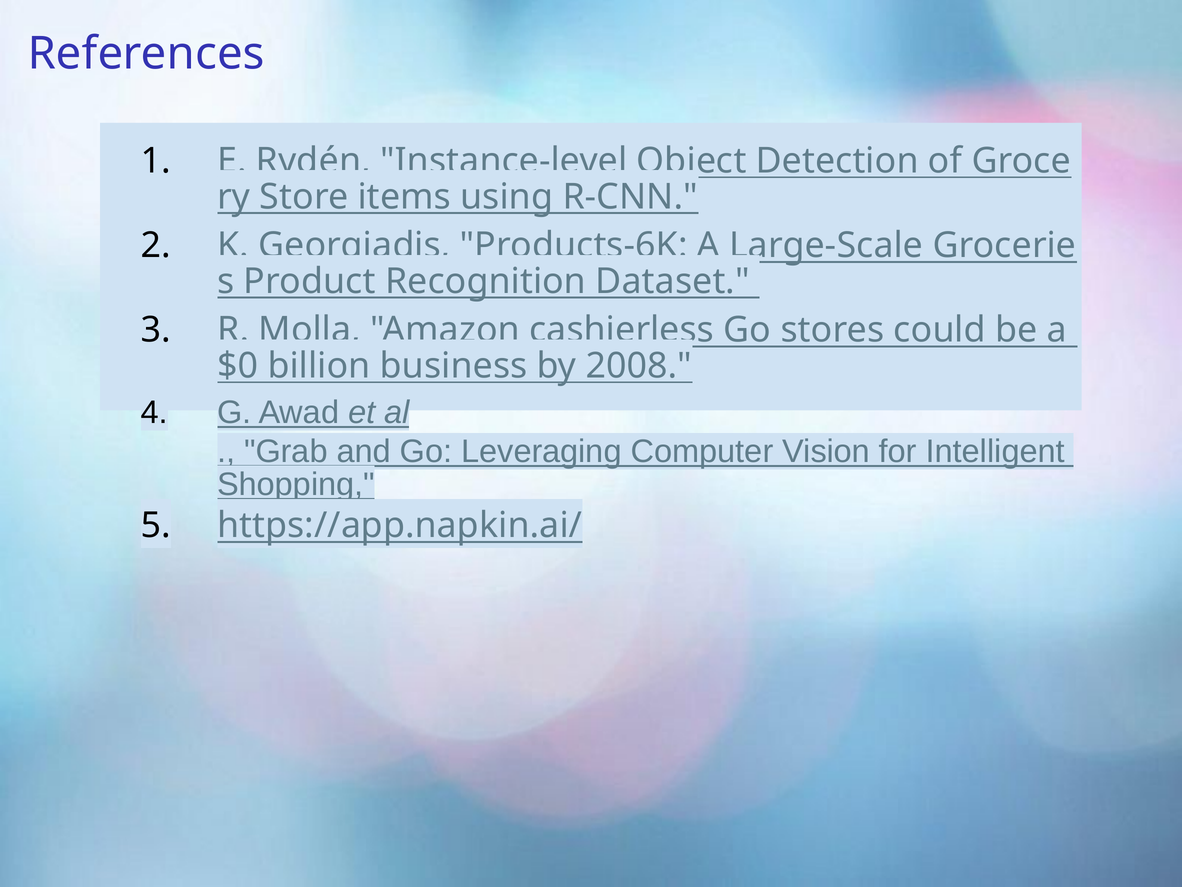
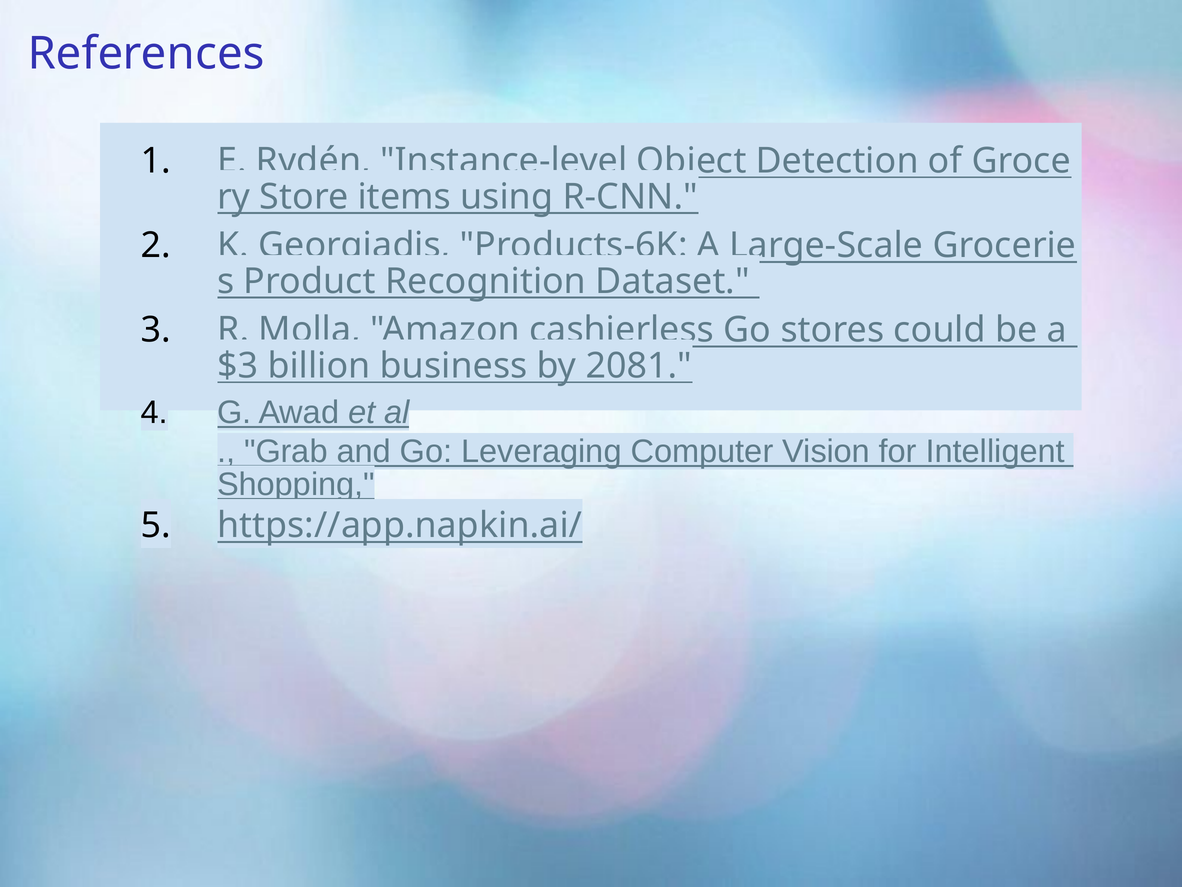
$0: $0 -> $3 (238, 366)
2008: 2008 -> 2081 (639, 366)
